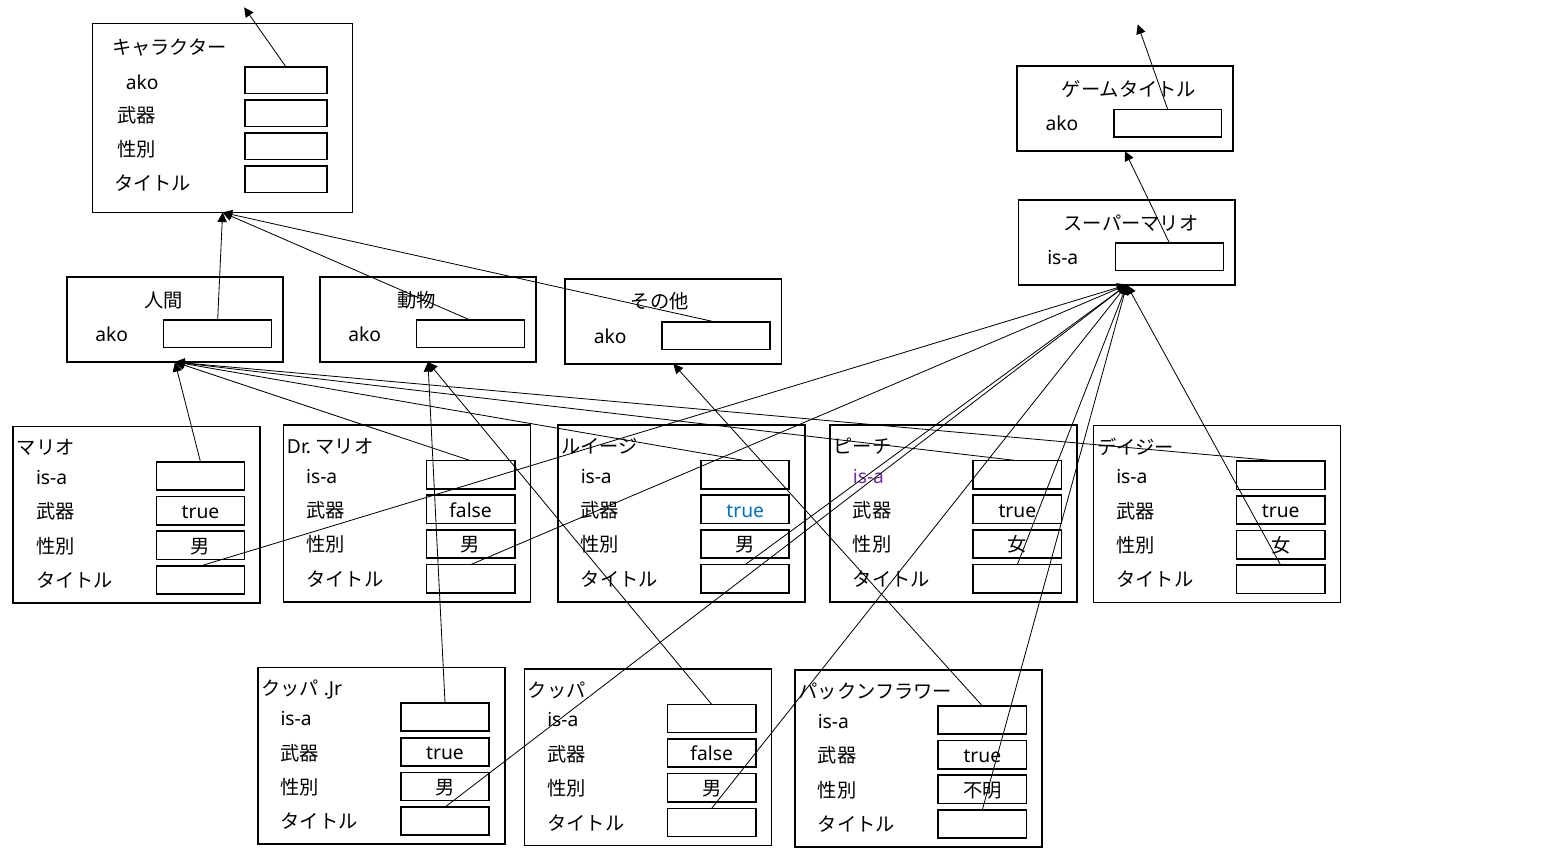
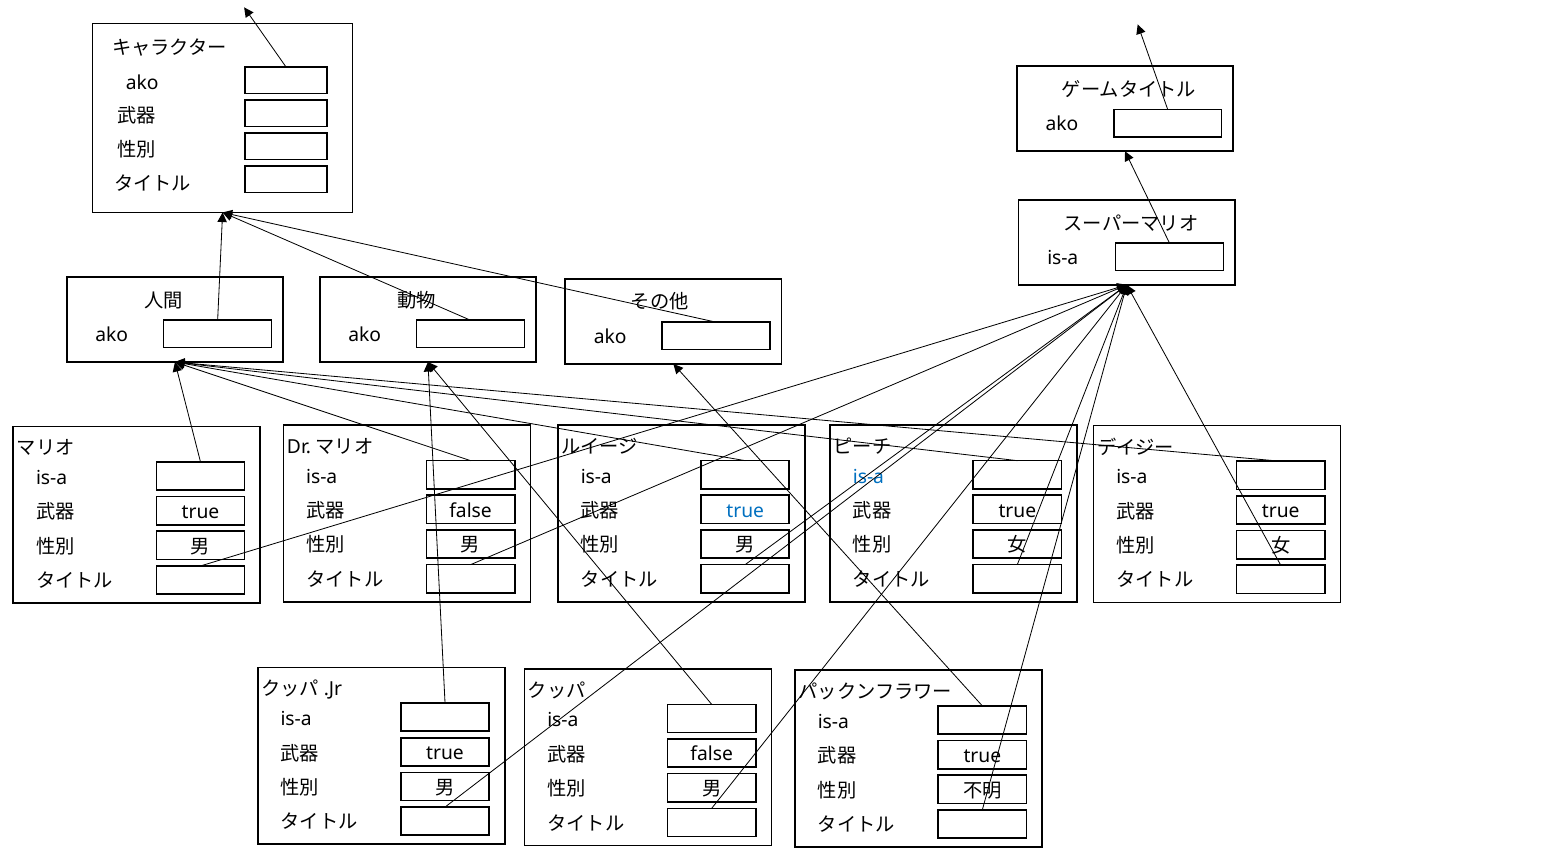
is-a colour: purple -> blue (868, 477)
